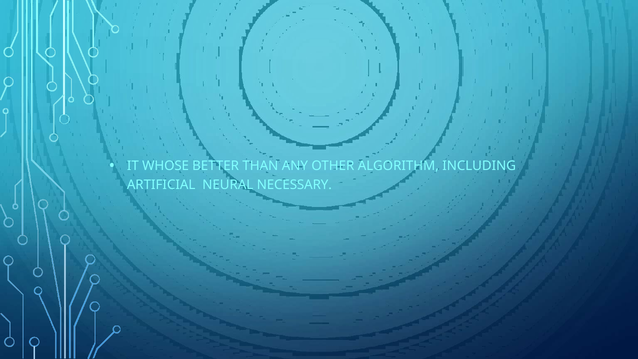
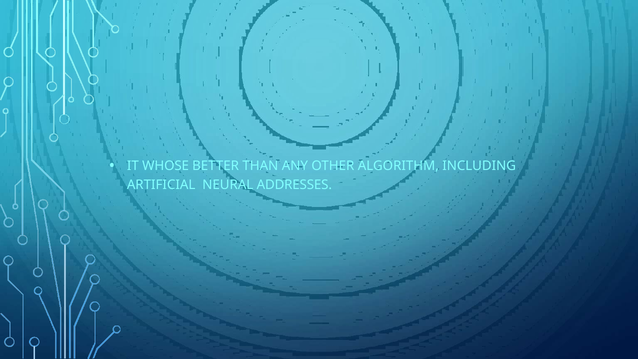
NECESSARY: NECESSARY -> ADDRESSES (294, 185)
